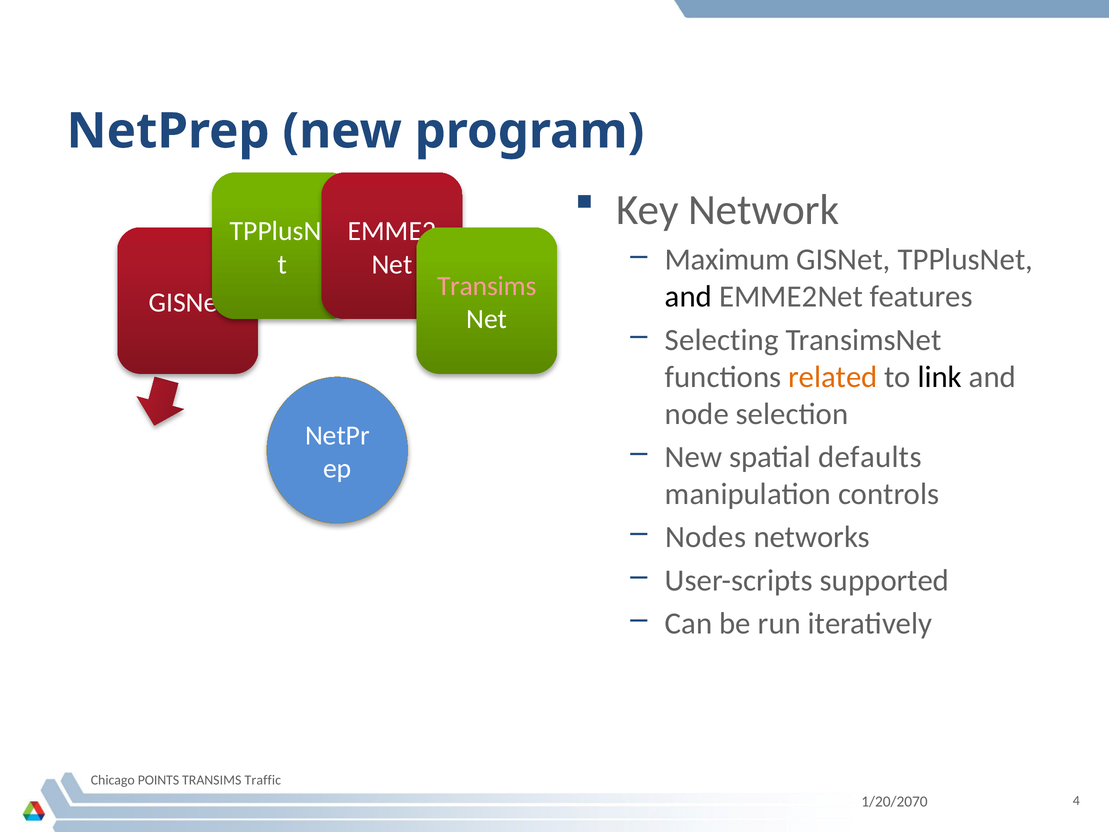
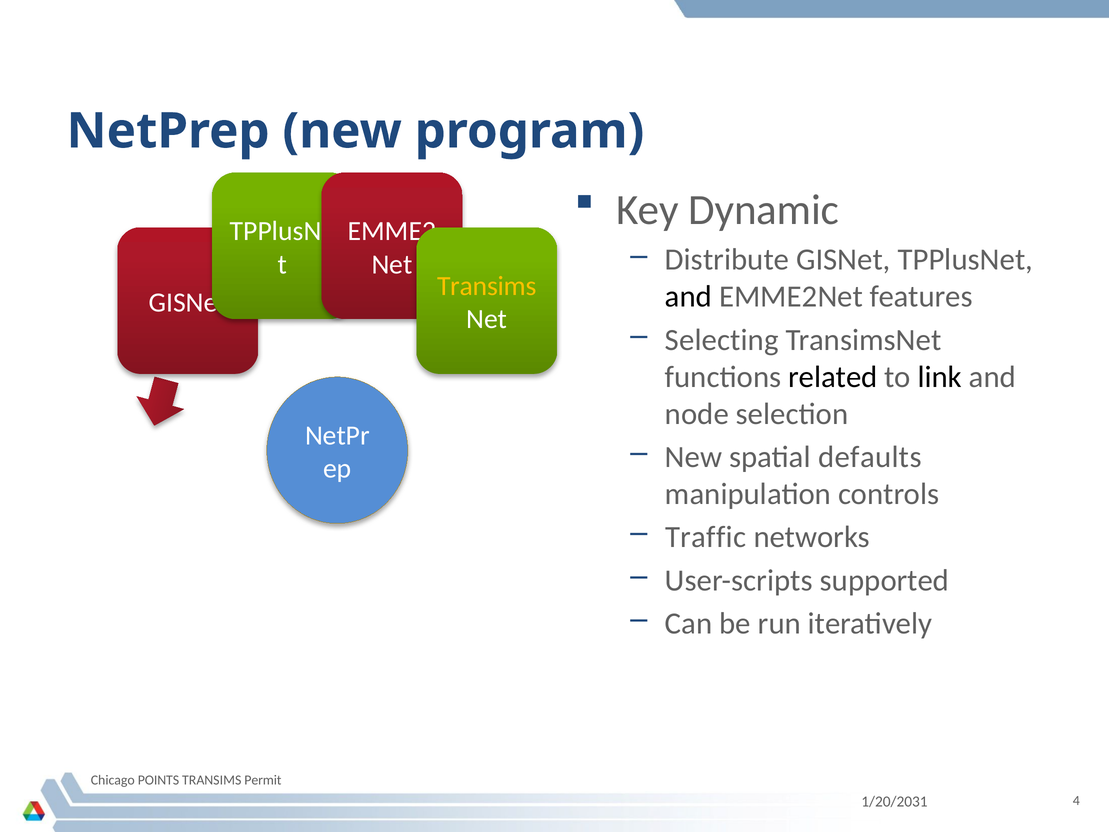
Network: Network -> Dynamic (764, 210)
Maximum: Maximum -> Distribute (727, 260)
Transims colour: pink -> yellow (487, 286)
related colour: orange -> black (833, 377)
Nodes: Nodes -> Traffic (706, 537)
Traffic: Traffic -> Permit (263, 780)
1/20/2070: 1/20/2070 -> 1/20/2031 (894, 801)
